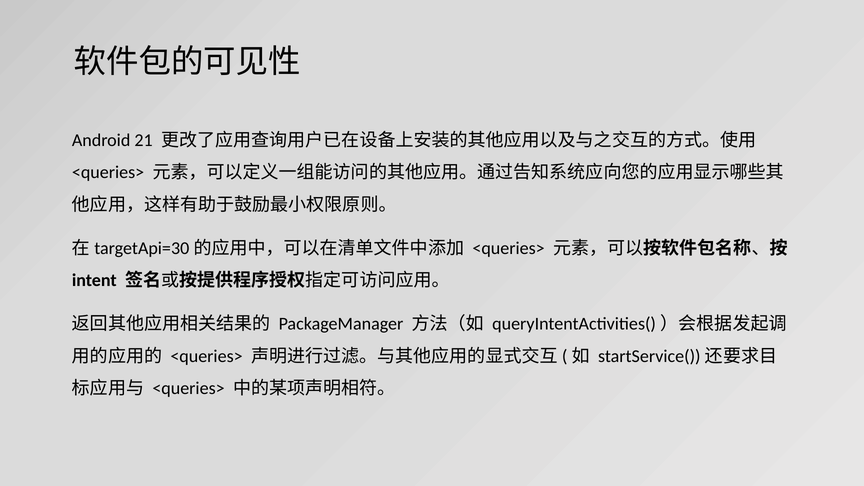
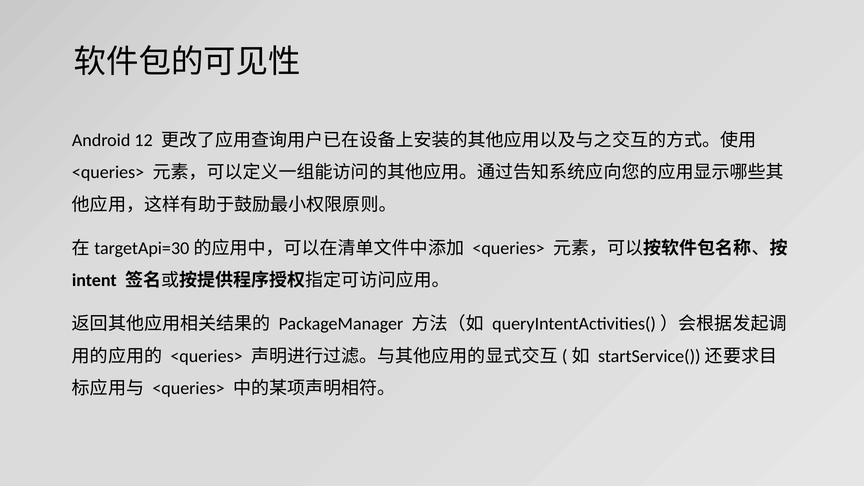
21: 21 -> 12 (144, 140)
